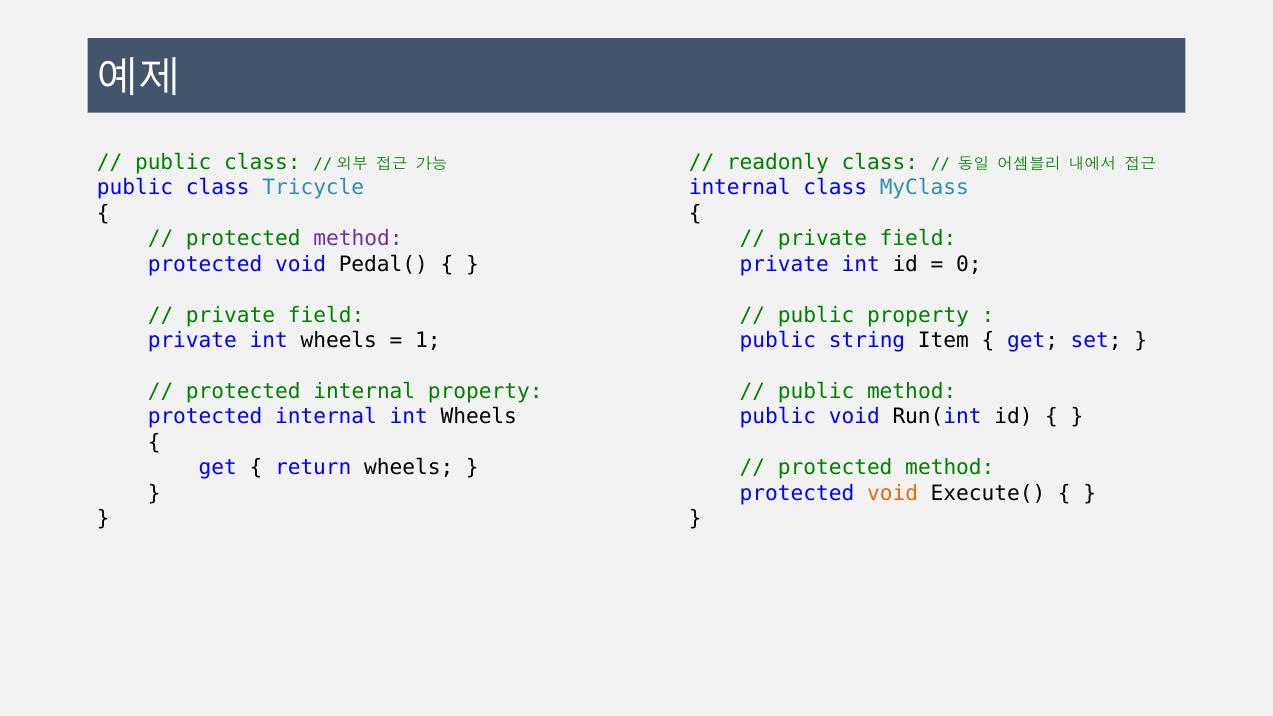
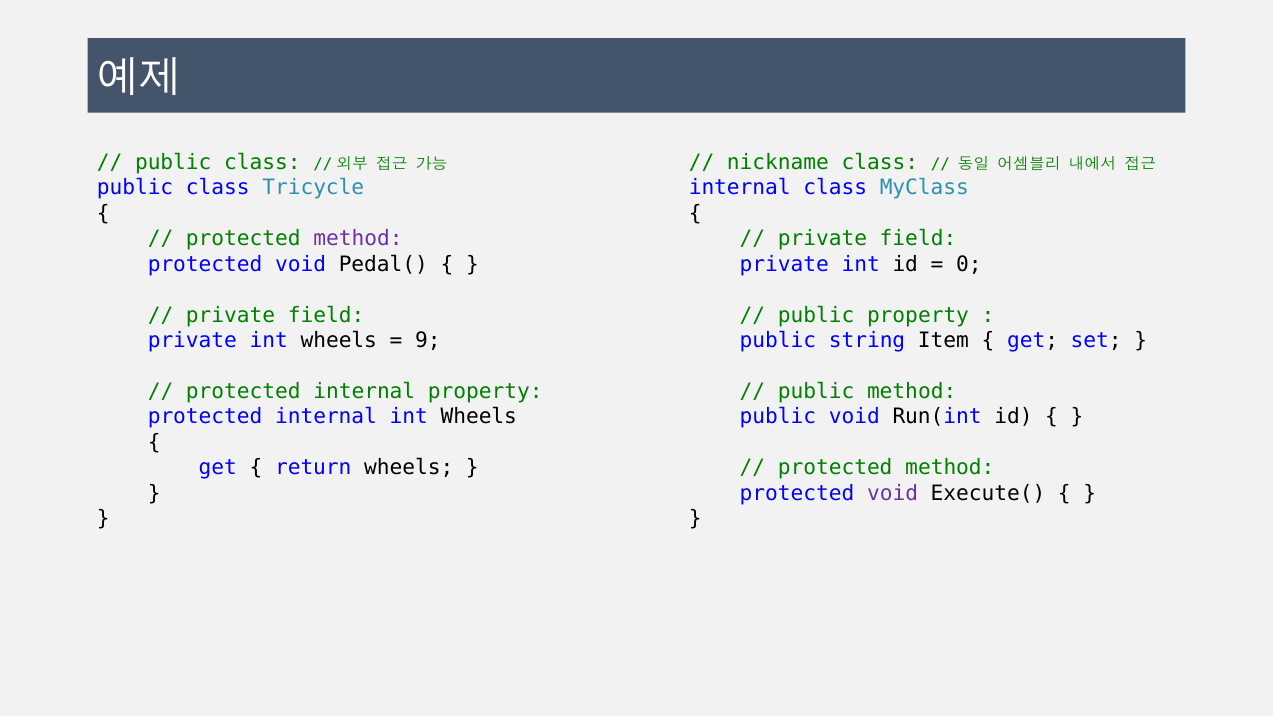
readonly: readonly -> nickname (778, 163)
1: 1 -> 9 (428, 341)
void colour: orange -> purple (893, 493)
